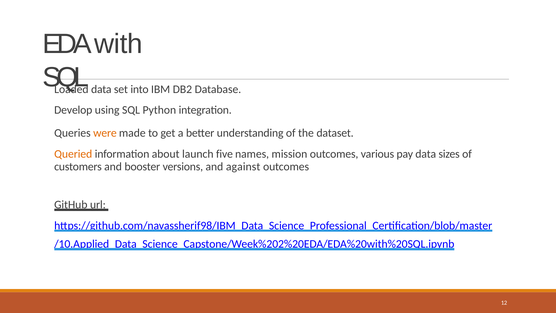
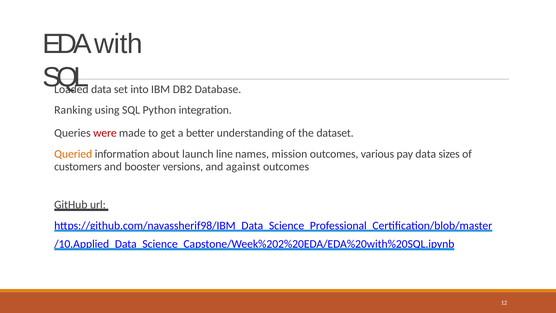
Develop: Develop -> Ranking (73, 110)
were colour: orange -> red (105, 133)
five: five -> line (224, 154)
